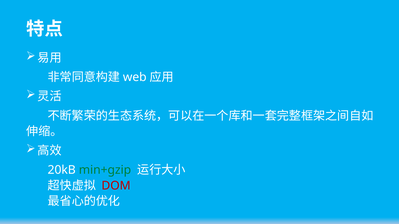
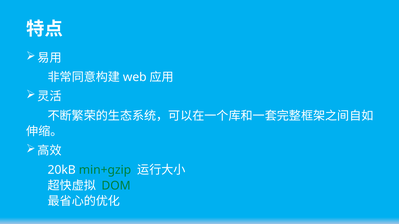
DOM colour: red -> green (116, 186)
